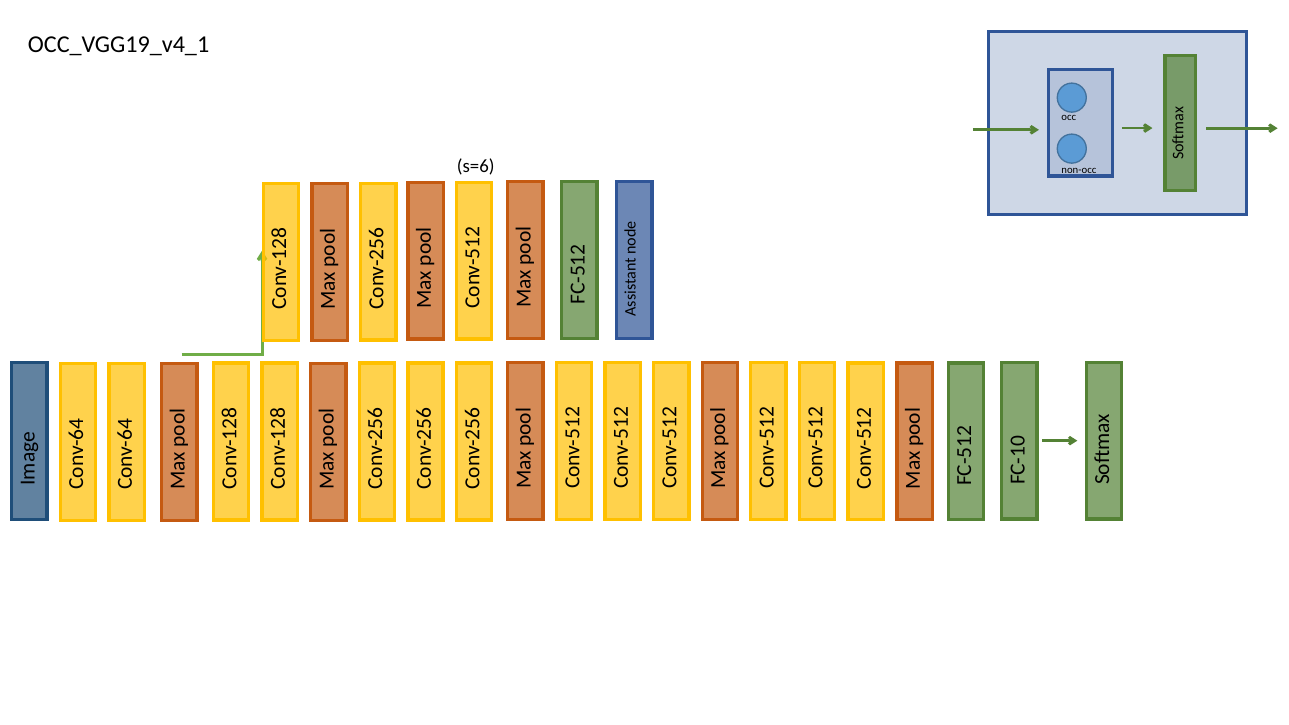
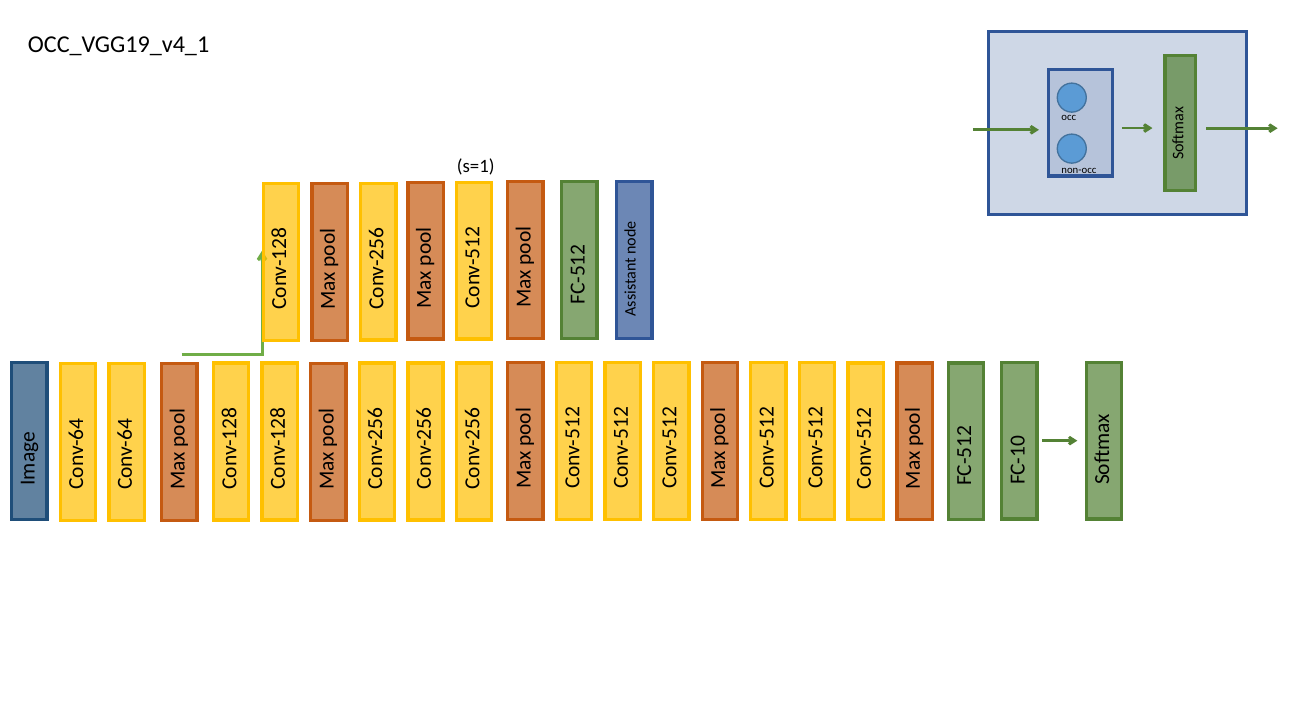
s=6: s=6 -> s=1 (476, 167)
